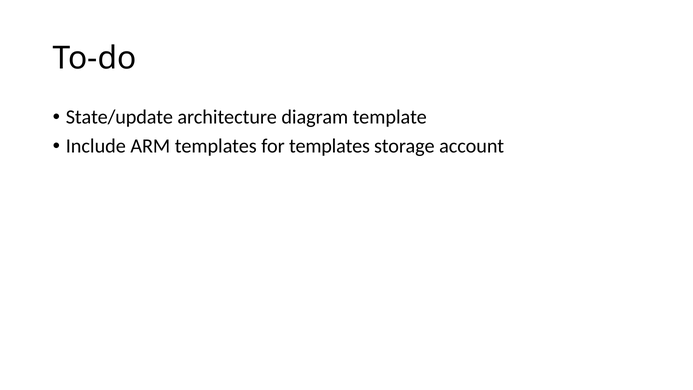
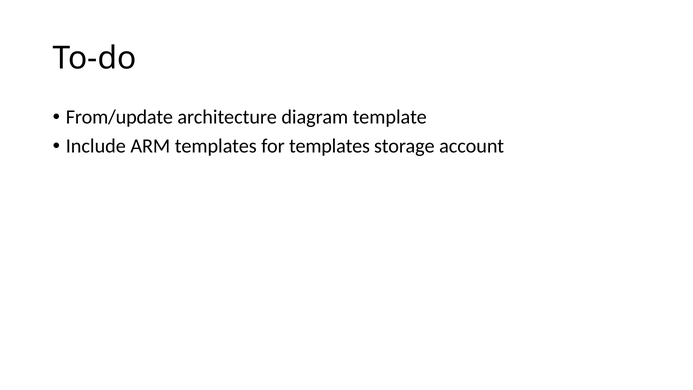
State/update: State/update -> From/update (119, 117)
